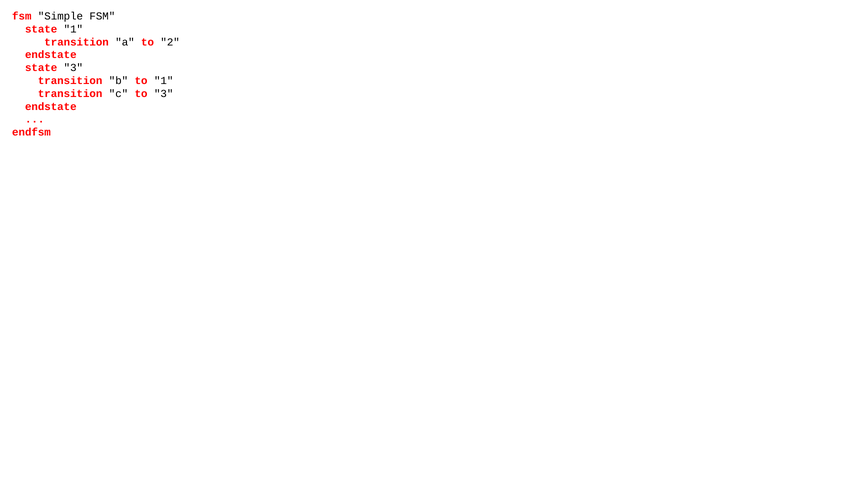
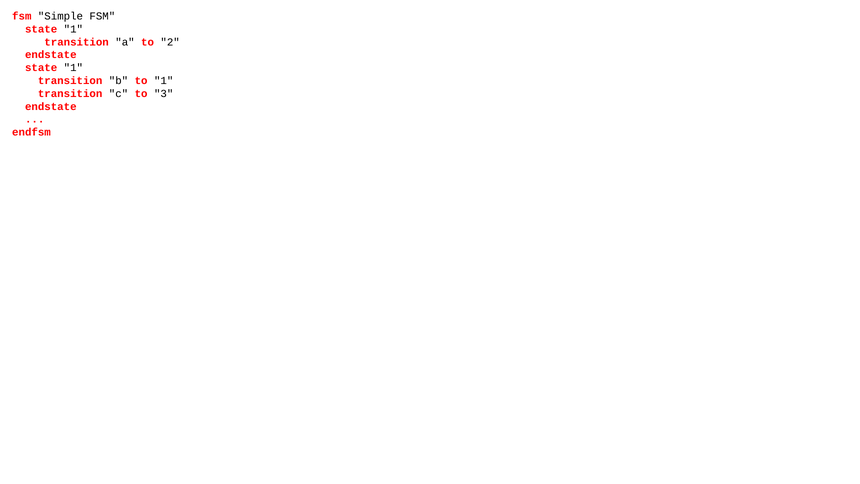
3: 3 -> 1 (73, 68)
